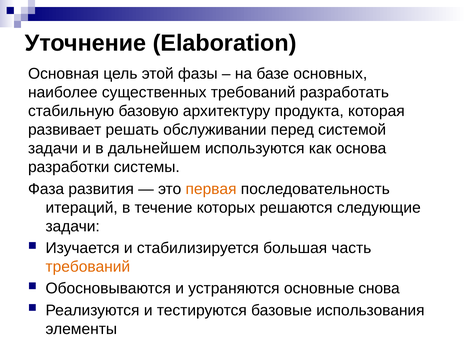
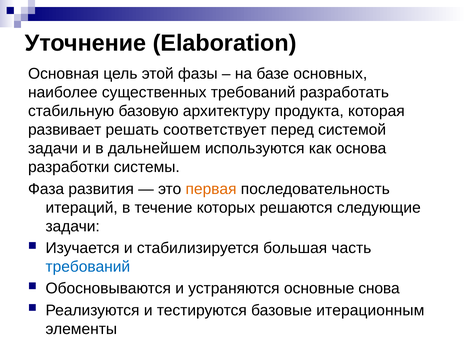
обслуживании: обслуживании -> соответствует (215, 130)
требований colour: orange -> blue (88, 267)
использования: использования -> итерационным (370, 310)
